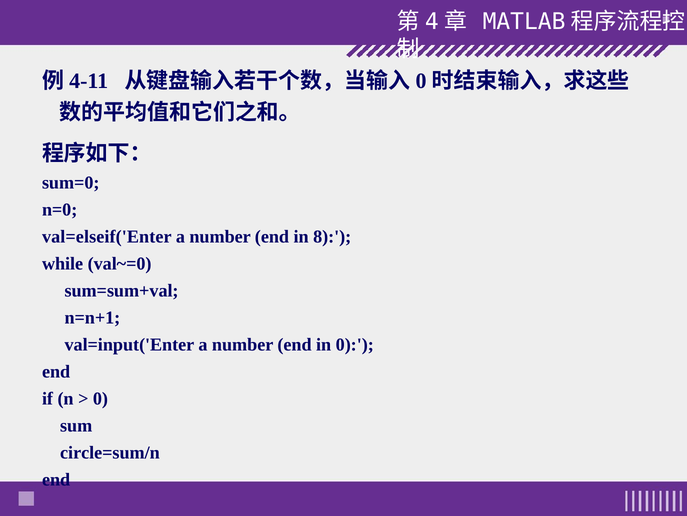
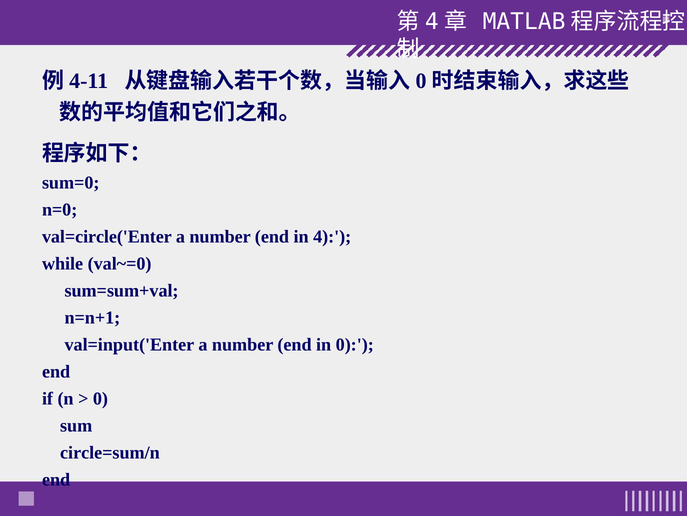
val=elseif('Enter: val=elseif('Enter -> val=circle('Enter (107, 236)
8: 8 -> 4 (332, 236)
